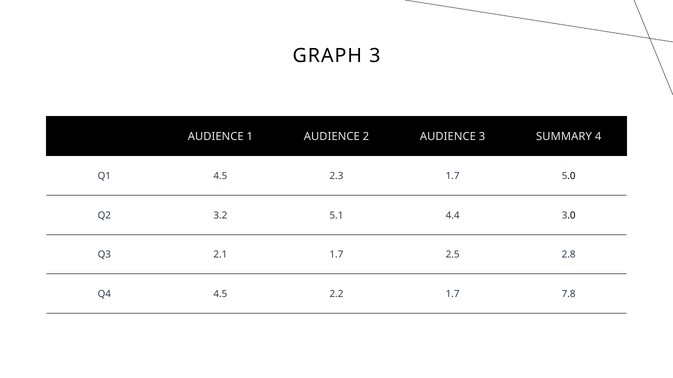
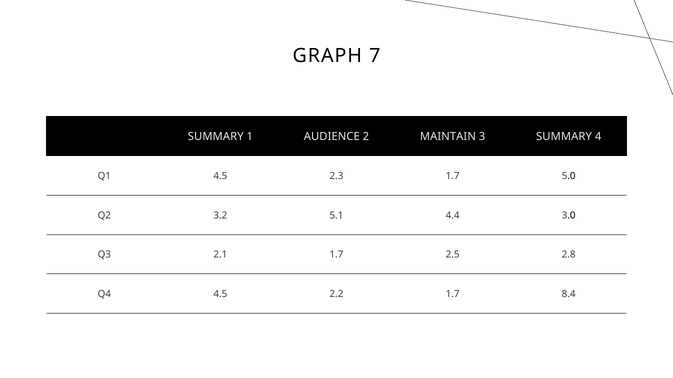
GRAPH 3: 3 -> 7 (375, 56)
AUDIENCE: AUDIENCE -> SUMMARY (216, 137)
2 AUDIENCE: AUDIENCE -> MAINTAIN (448, 137)
7.8: 7.8 -> 8.4 (569, 294)
